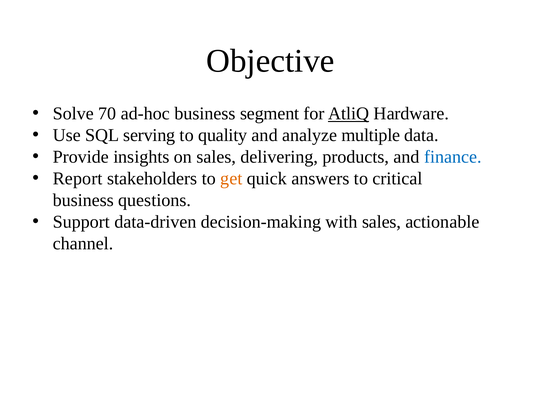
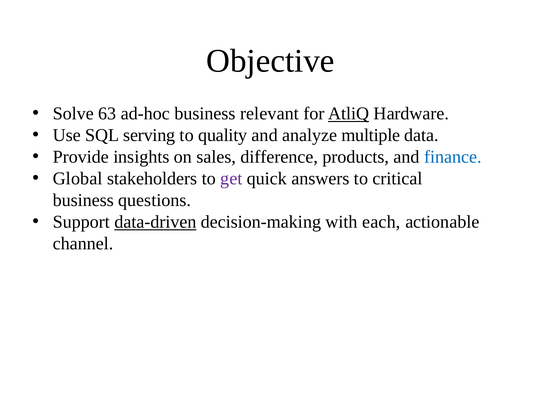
70: 70 -> 63 (107, 114)
segment: segment -> relevant (269, 114)
delivering: delivering -> difference (279, 157)
Report: Report -> Global (78, 179)
get colour: orange -> purple (231, 179)
data-driven underline: none -> present (155, 222)
with sales: sales -> each (381, 222)
